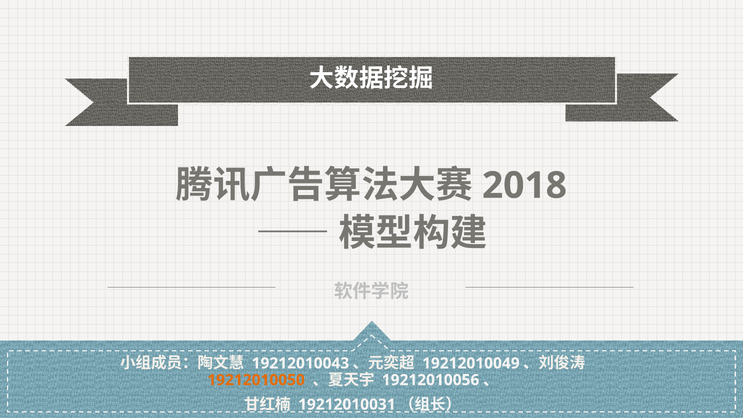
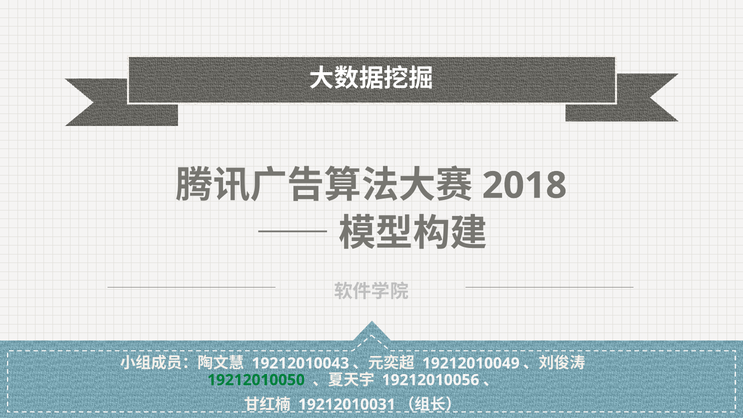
19212010050 colour: orange -> green (256, 380)
